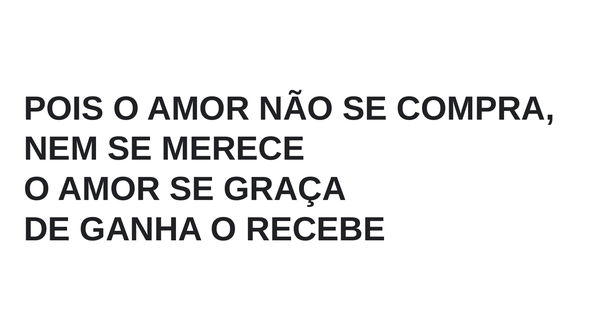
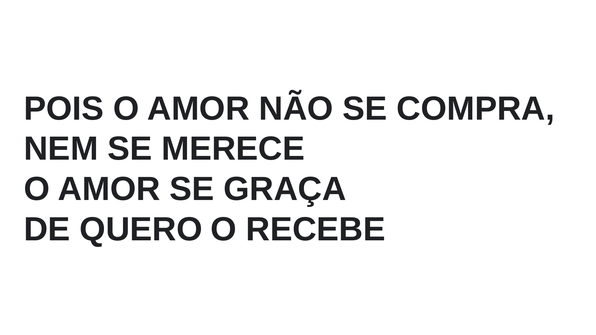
GANHA: GANHA -> QUERO (141, 229)
